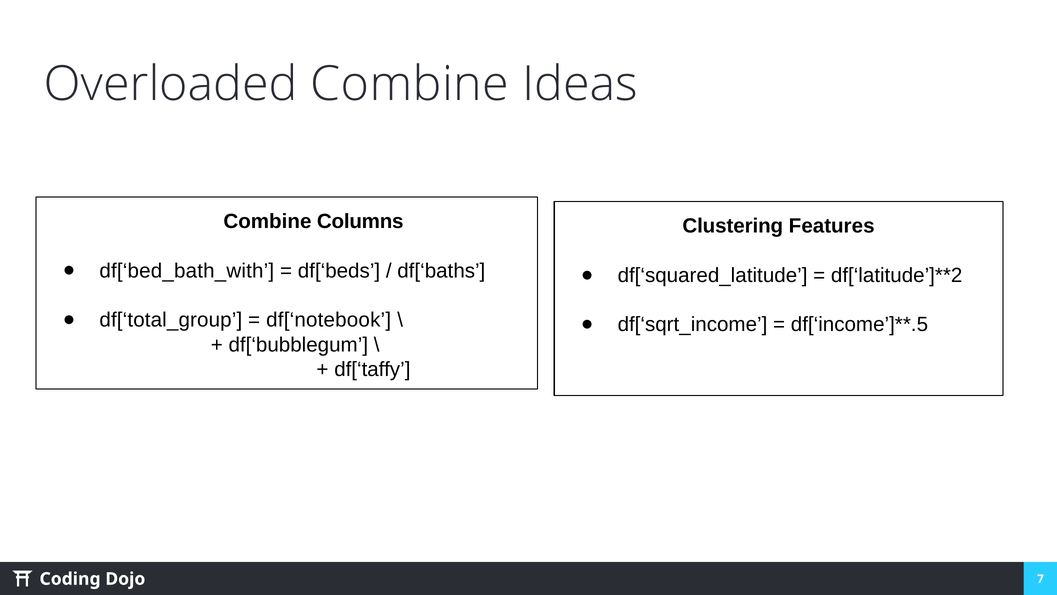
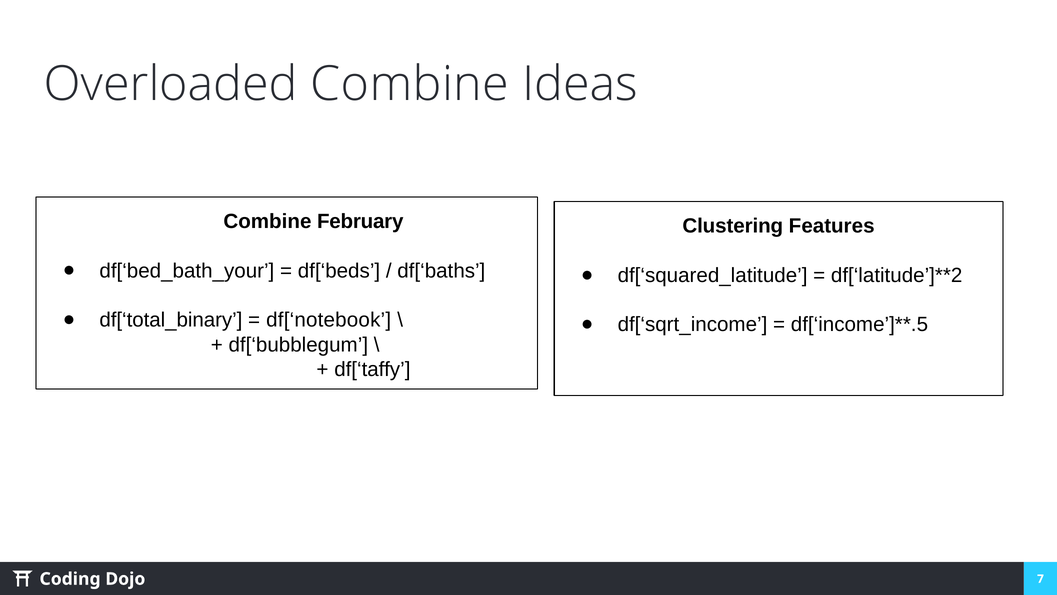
Columns: Columns -> February (360, 221)
df[‘bed_bath_with: df[‘bed_bath_with -> df[‘bed_bath_your (187, 271)
df[‘total_group: df[‘total_group -> df[‘total_binary (171, 320)
